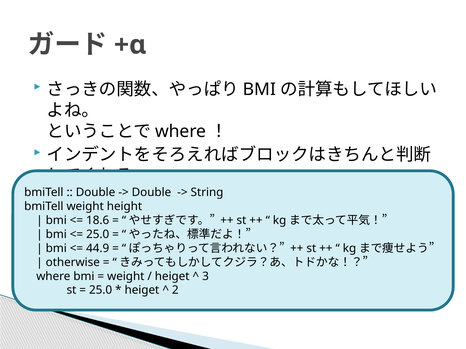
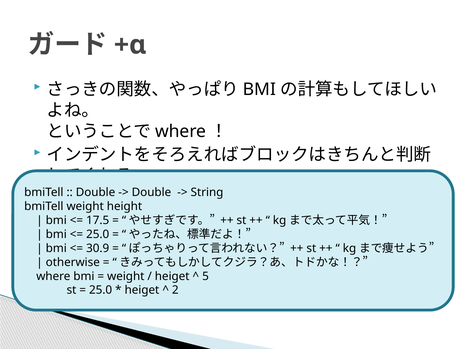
18.6: 18.6 -> 17.5 (98, 221)
44.9: 44.9 -> 30.9 (98, 249)
3: 3 -> 5 (206, 277)
